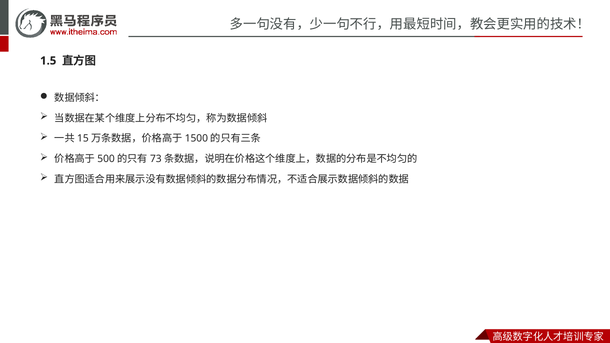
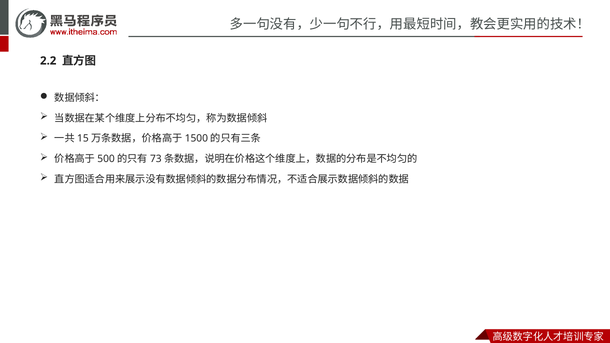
1.5: 1.5 -> 2.2 (48, 61)
